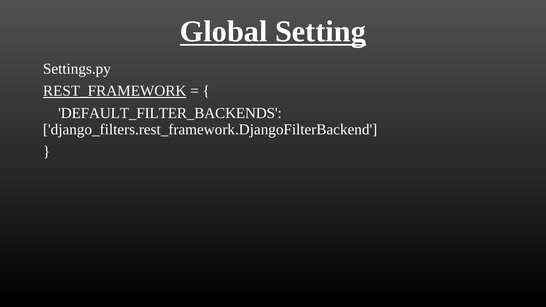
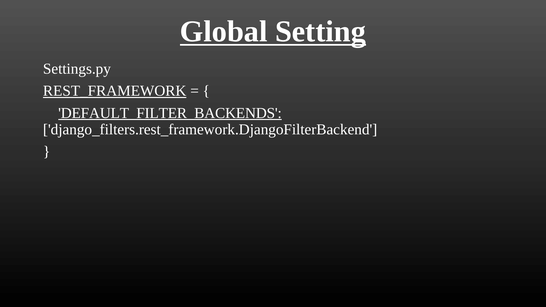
DEFAULT_FILTER_BACKENDS underline: none -> present (170, 113)
